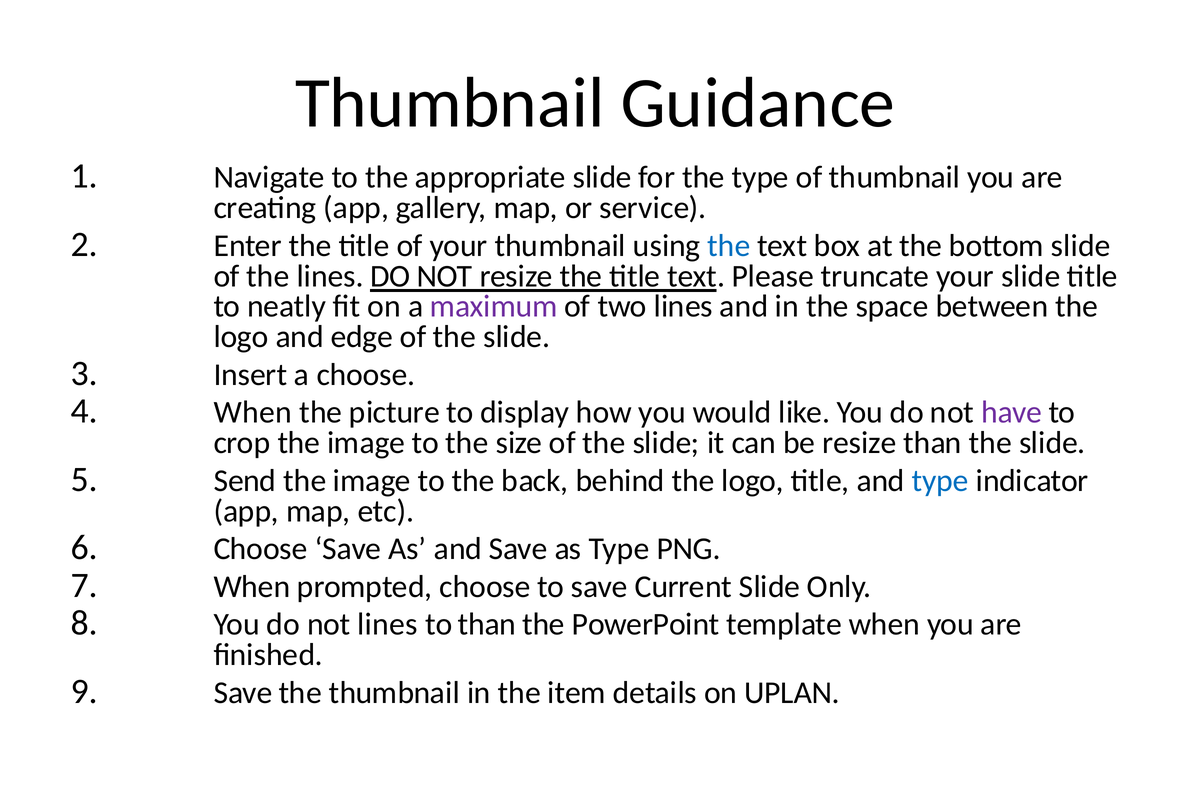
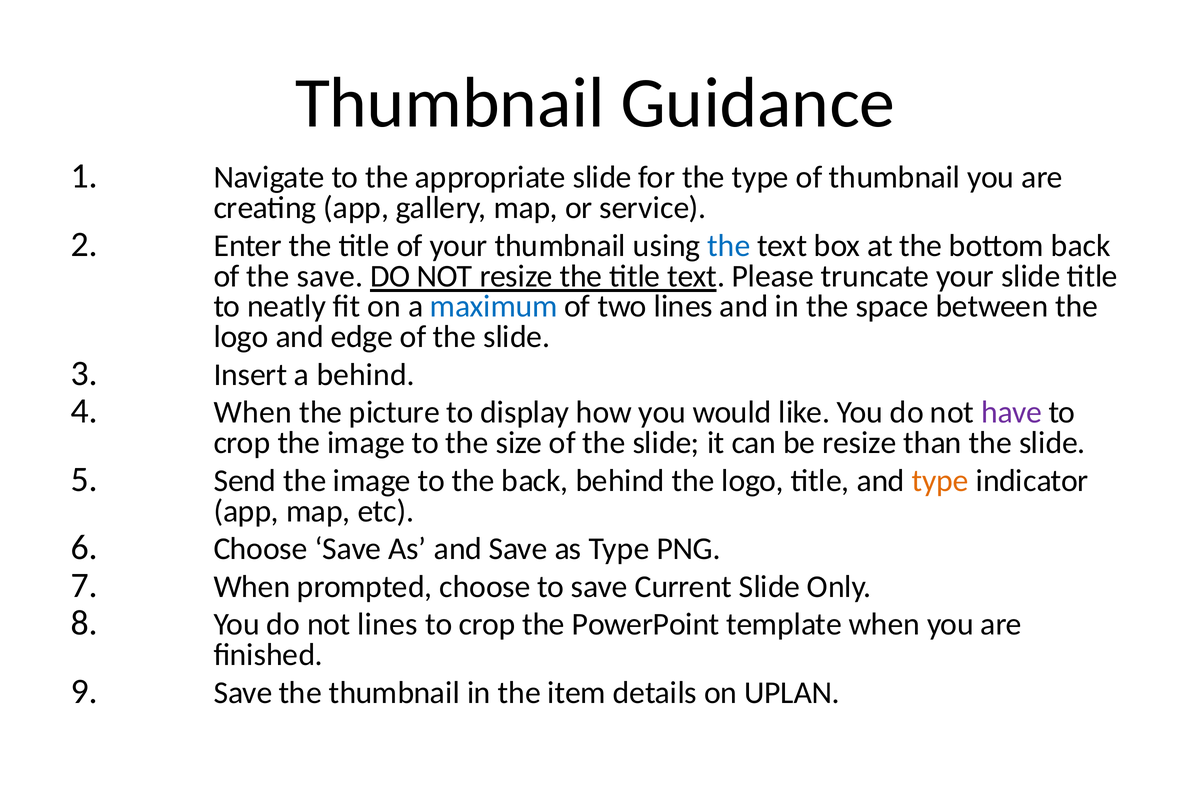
bottom slide: slide -> back (1081, 246)
the lines: lines -> save (330, 276)
maximum colour: purple -> blue (494, 307)
a choose: choose -> behind (366, 375)
type colour: blue -> orange (940, 481)
than: than -> crop (487, 625)
